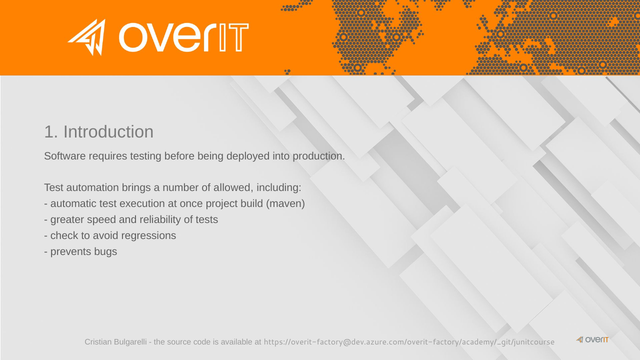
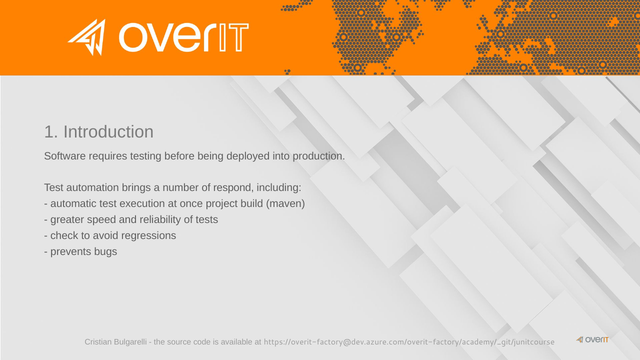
allowed: allowed -> respond (234, 188)
